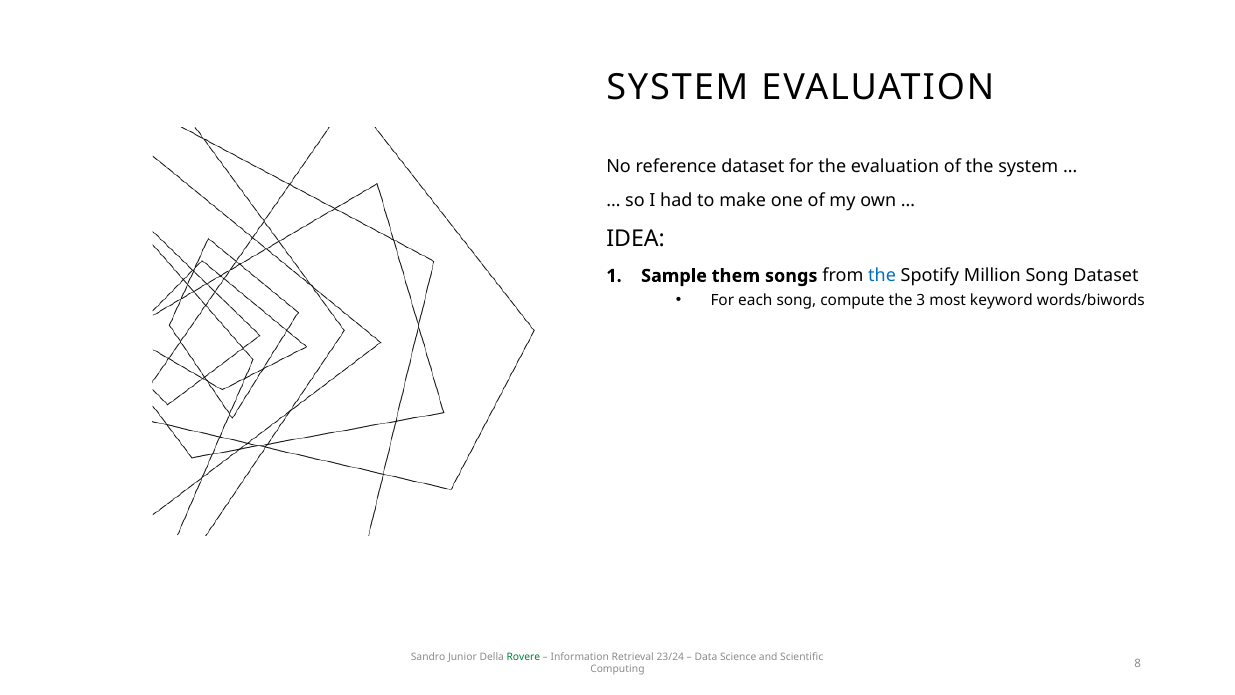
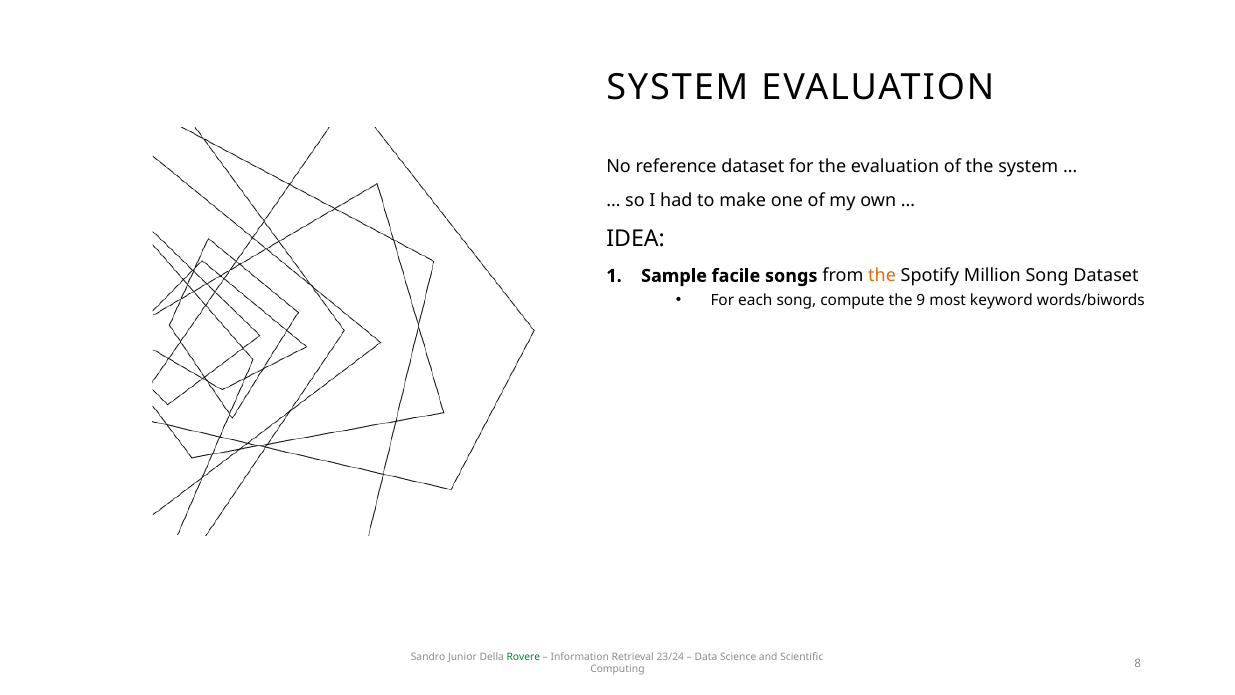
them: them -> facile (736, 276)
the colour: blue -> orange (882, 276)
3: 3 -> 9 (921, 300)
